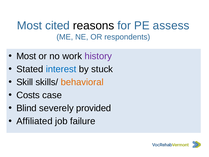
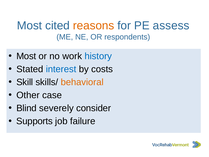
reasons colour: black -> orange (94, 25)
history colour: purple -> blue (98, 56)
stuck: stuck -> costs (102, 69)
Costs: Costs -> Other (28, 95)
provided: provided -> consider (94, 108)
Affiliated: Affiliated -> Supports (35, 121)
